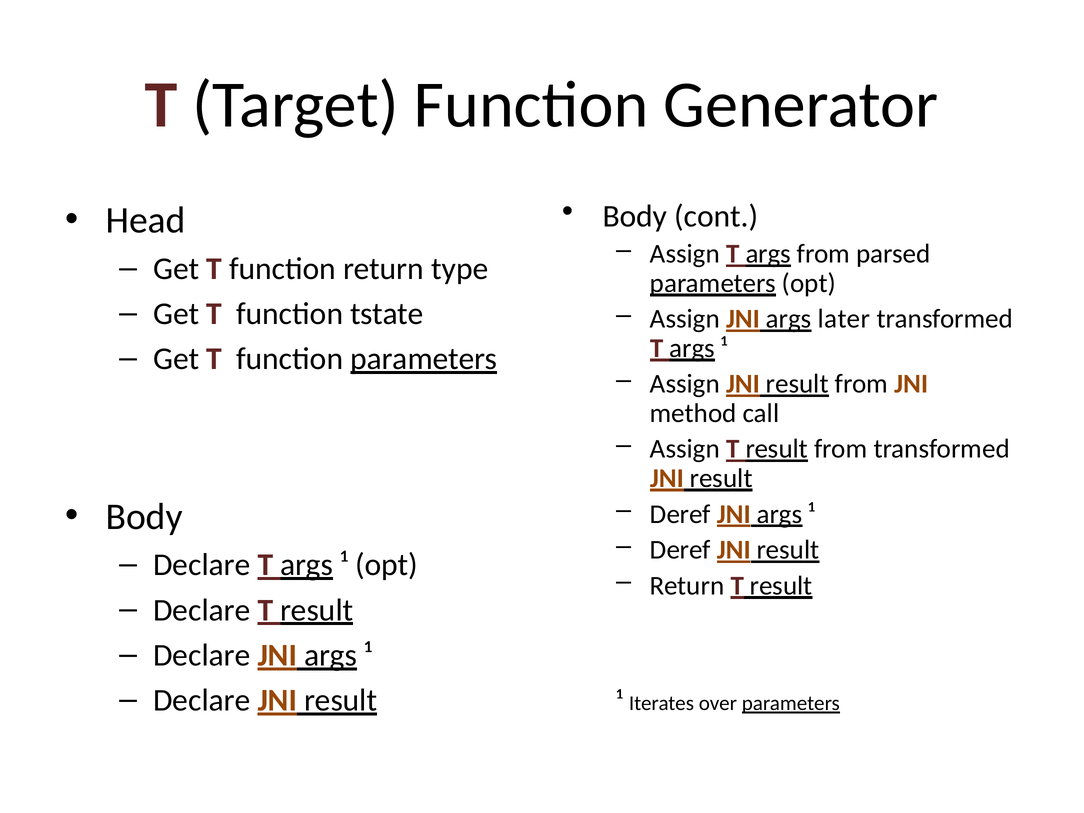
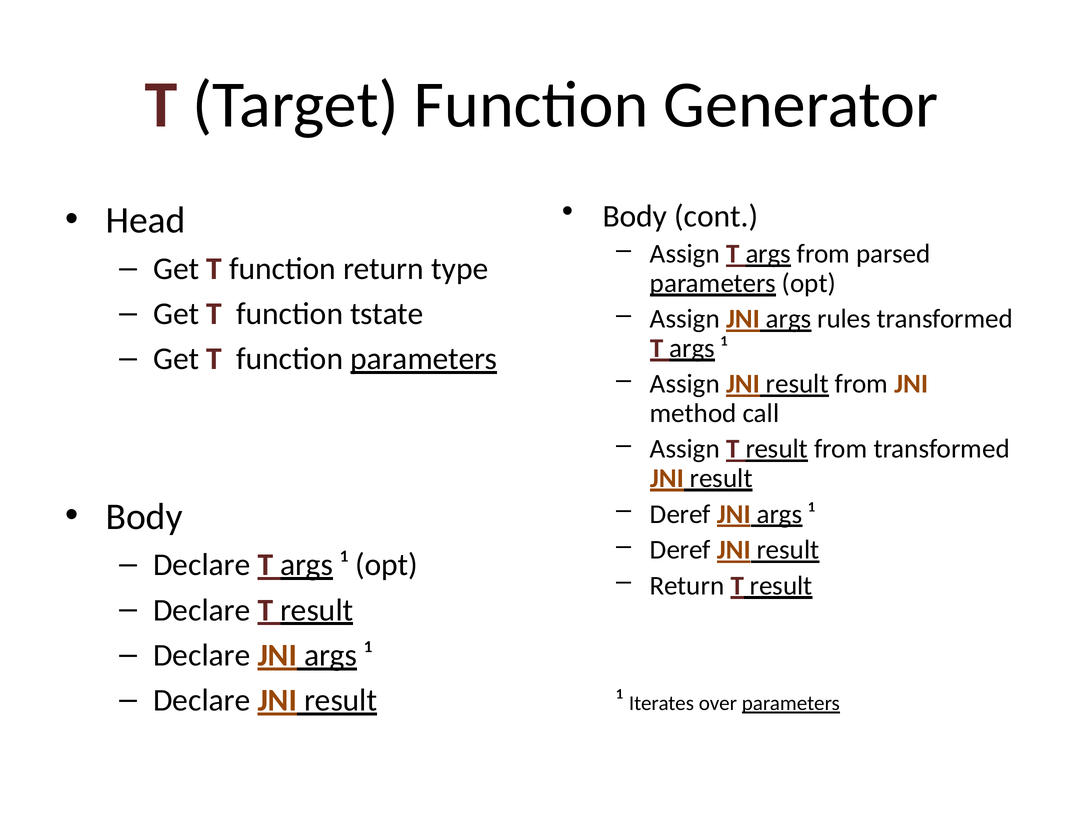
later: later -> rules (844, 319)
